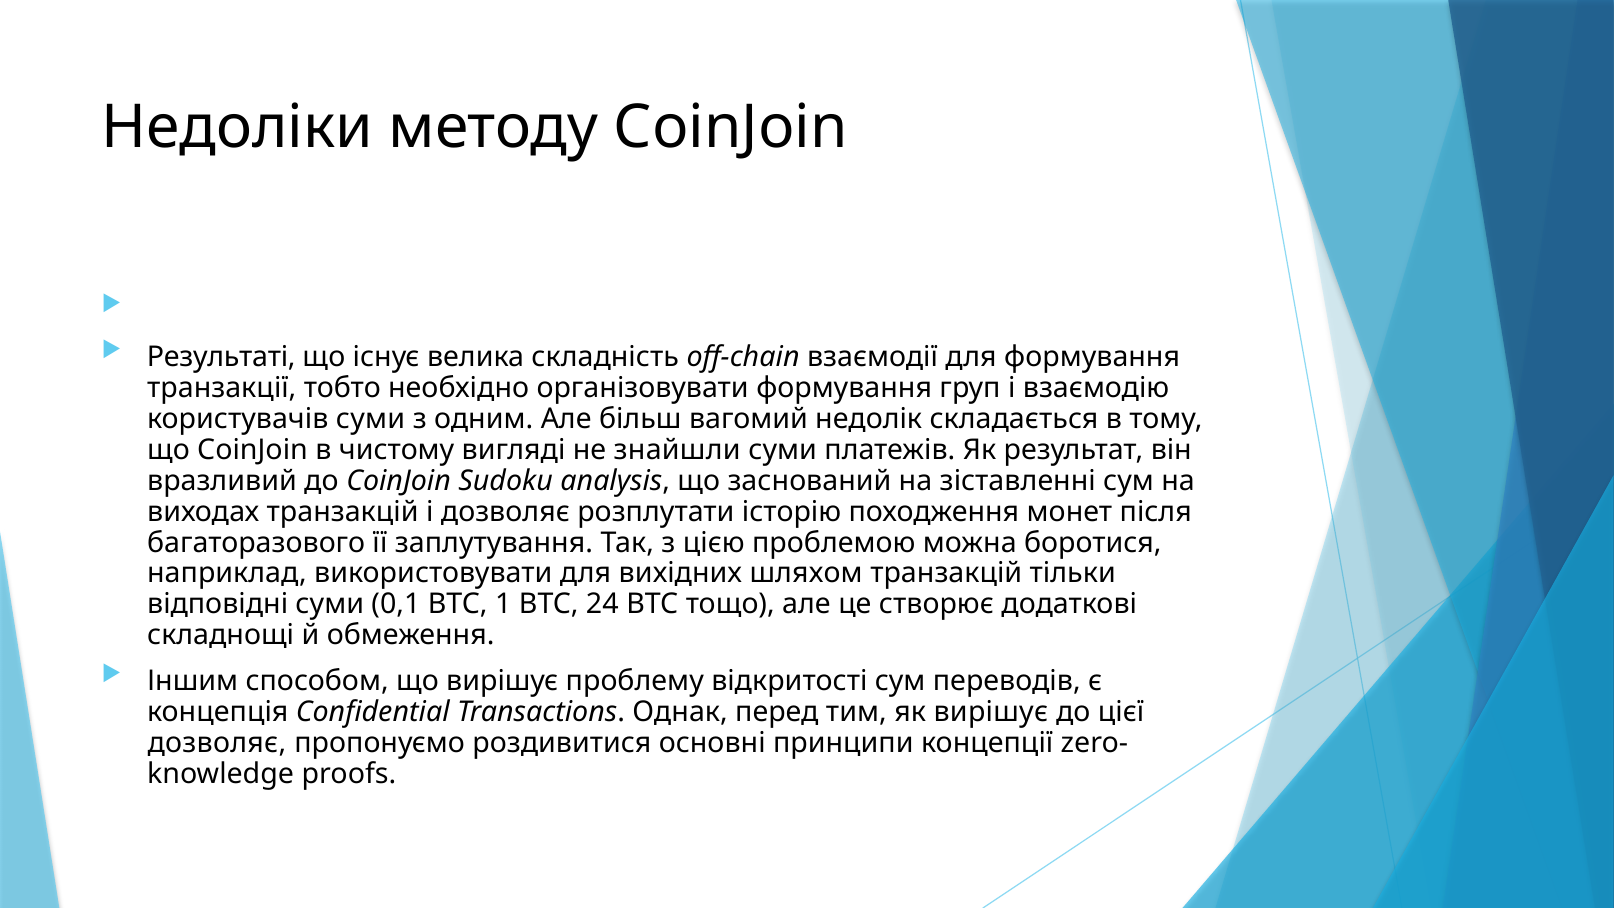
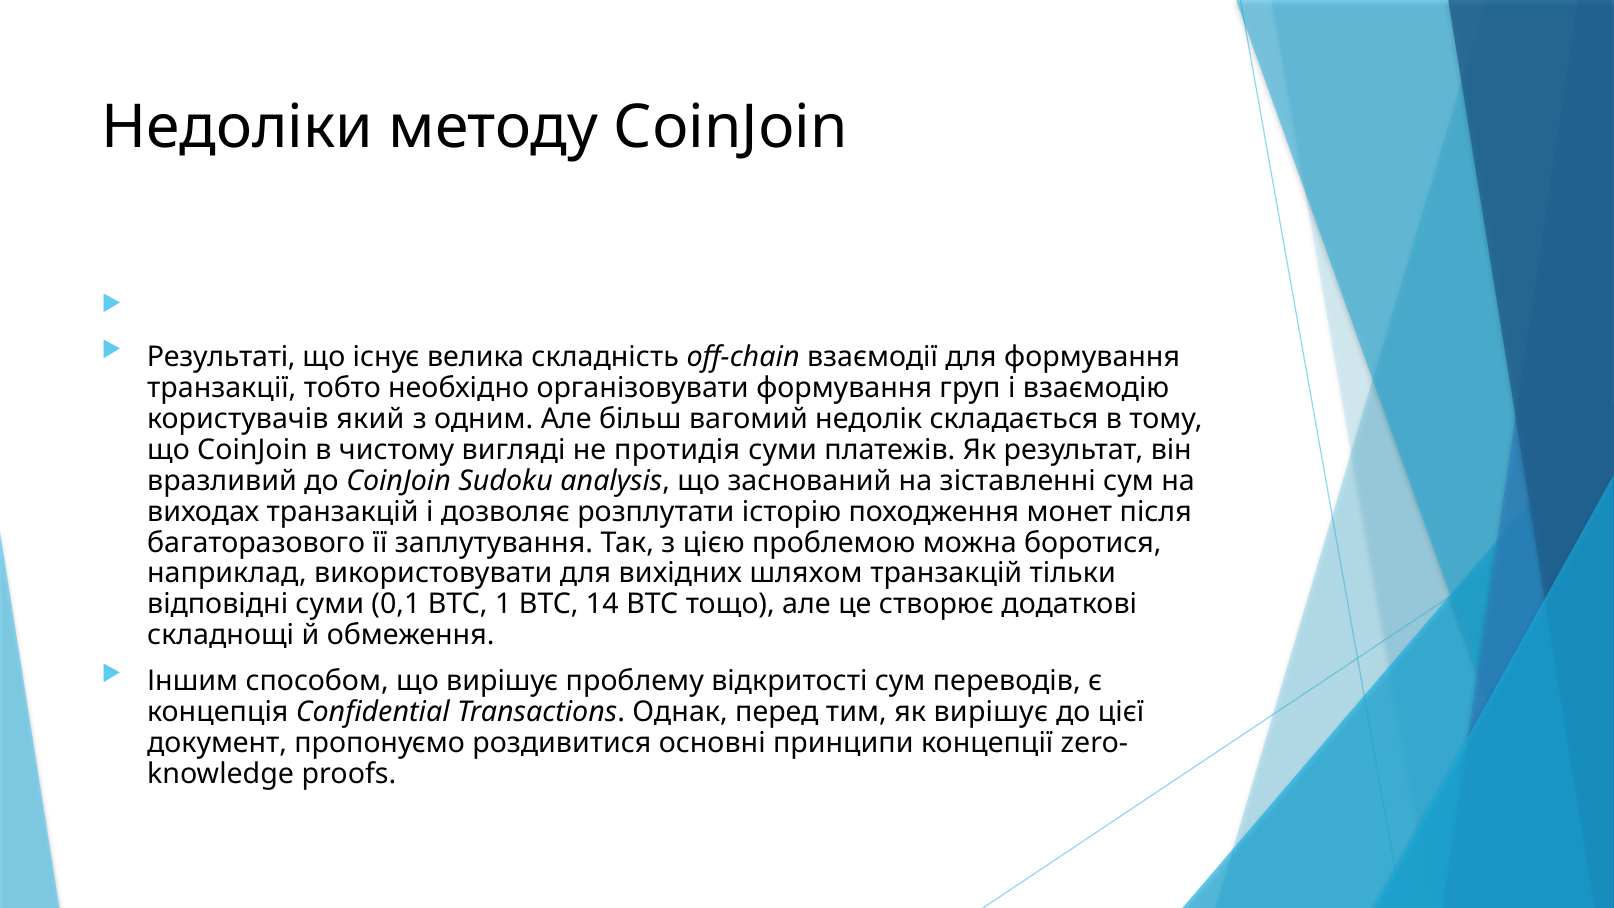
користувачів суми: суми -> який (370, 419)
знайшли: знайшли -> протидія (677, 450)
24: 24 -> 14 (602, 604)
дозволяє: дозволяє -> документ (217, 743)
